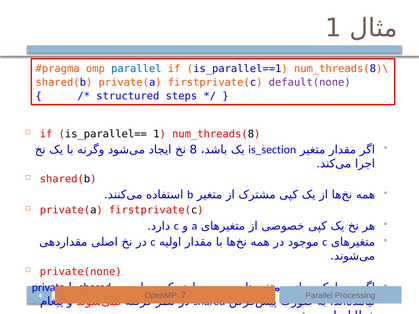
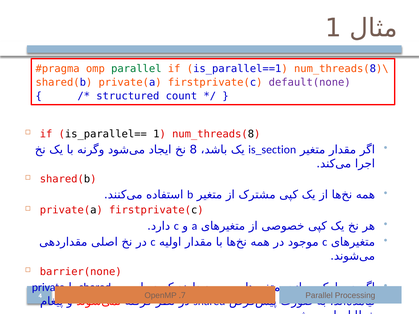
parallel colour: blue -> green (136, 69)
steps: steps -> count (181, 96)
private(none: private(none -> barrier(none (81, 272)
